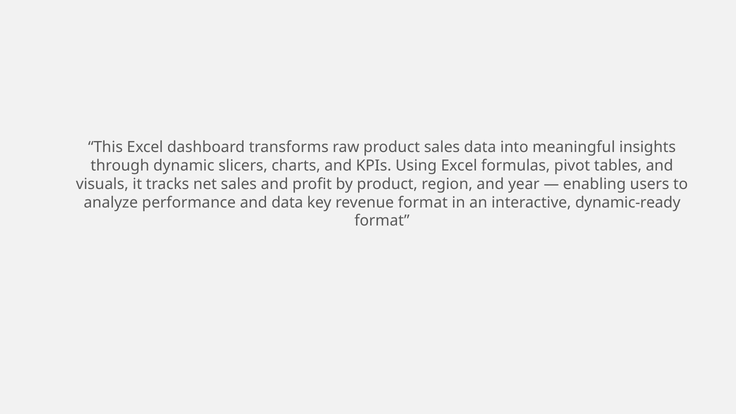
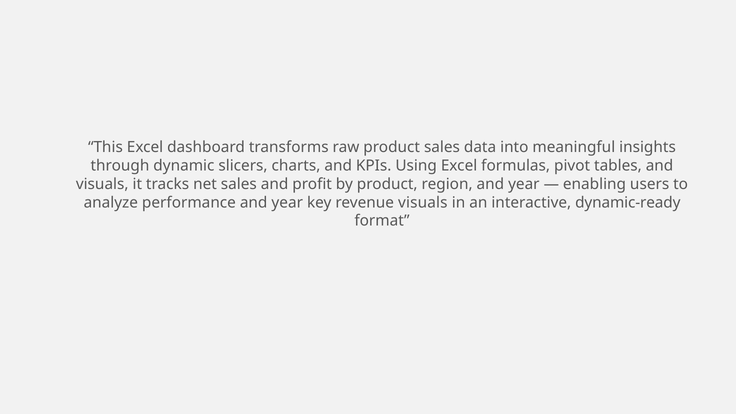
performance and data: data -> year (287, 202)
revenue format: format -> visuals (423, 202)
